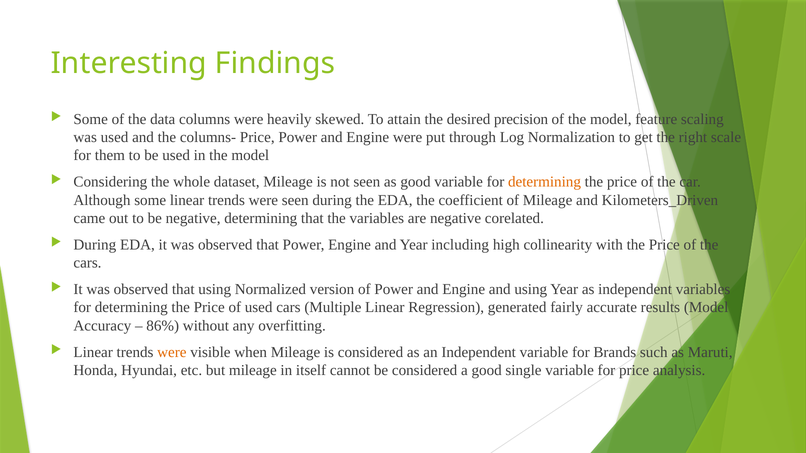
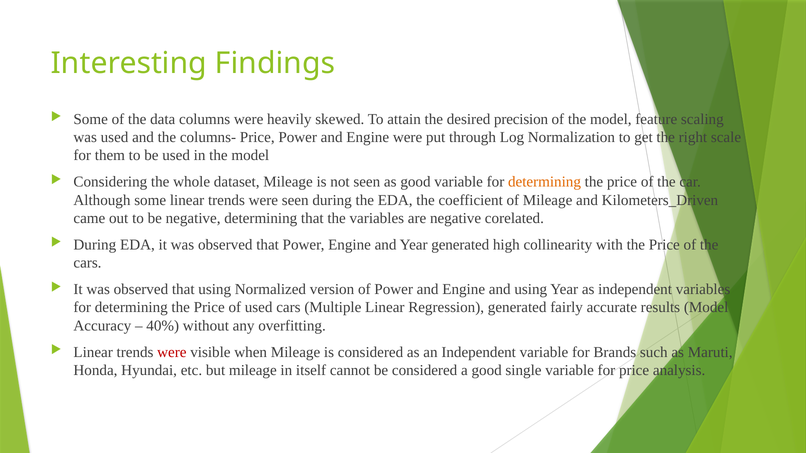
Year including: including -> generated (460, 245)
86%: 86% -> 40% (163, 326)
were colour: orange -> red (172, 352)
